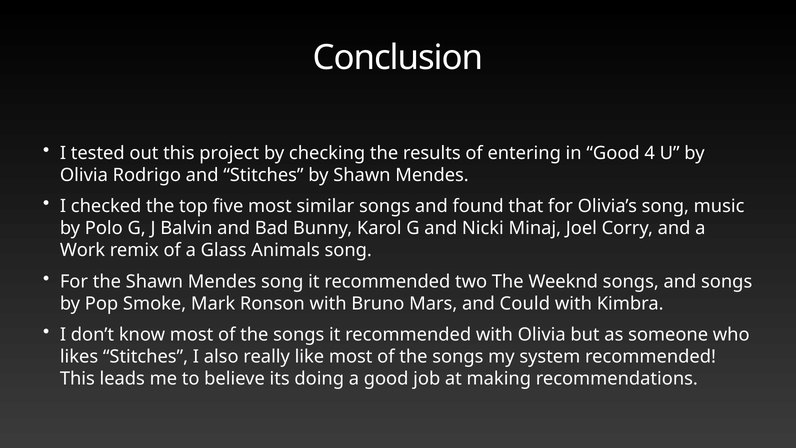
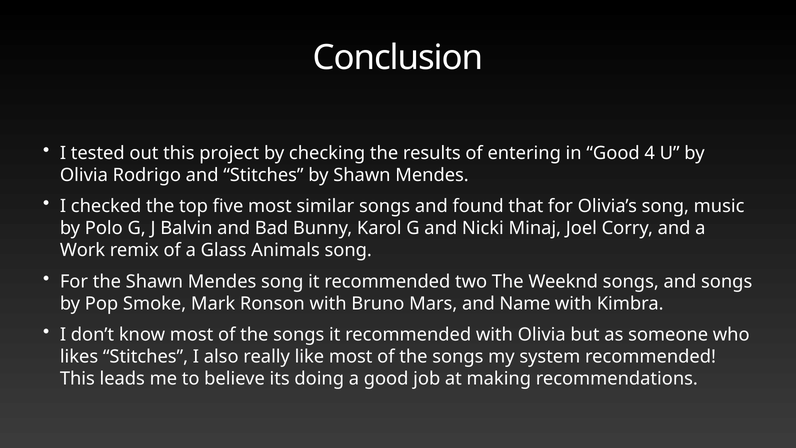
Could: Could -> Name (525, 303)
